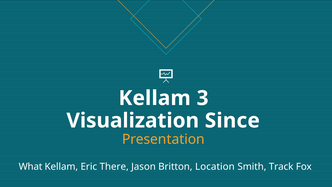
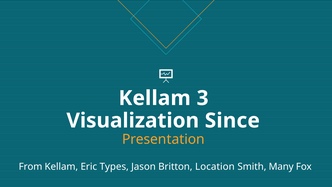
What: What -> From (31, 167)
There: There -> Types (114, 167)
Track: Track -> Many (281, 167)
